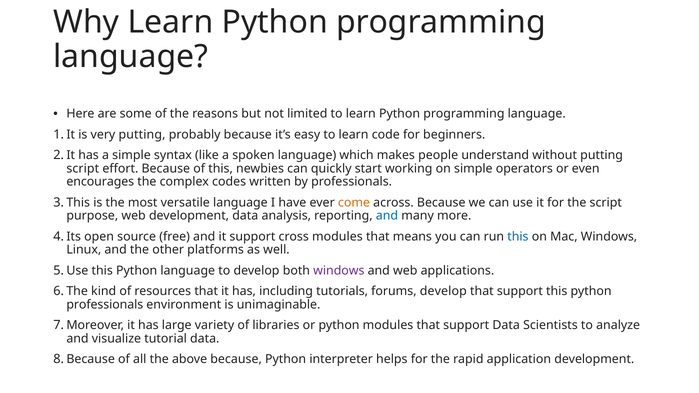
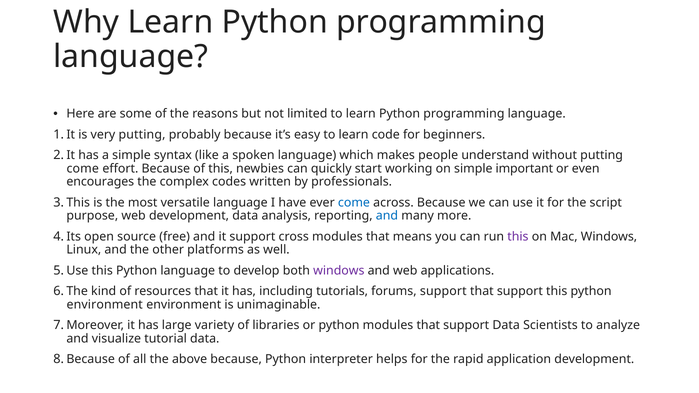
script: script -> come (83, 169)
operators: operators -> important (524, 169)
come colour: orange -> blue (354, 203)
this colour: blue -> purple (518, 237)
forums develop: develop -> support (443, 291)
professionals: professionals -> environment (105, 305)
